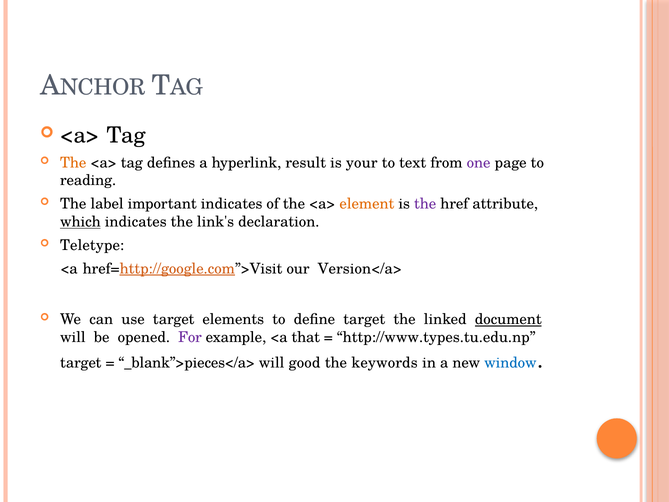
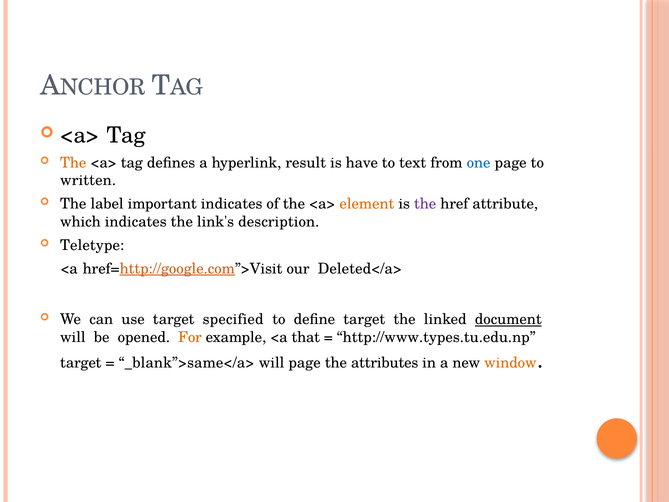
your: your -> have (362, 163)
one colour: purple -> blue (479, 163)
reading: reading -> written (88, 180)
which underline: present -> none (80, 222)
declaration: declaration -> description (279, 222)
Version</a>: Version</a> -> Deleted</a> (360, 269)
elements: elements -> specified (233, 319)
For colour: purple -> orange (190, 337)
_blank”>pieces</a>: _blank”>pieces</a> -> _blank”>same</a> (187, 362)
will good: good -> page (305, 362)
keywords: keywords -> attributes (385, 362)
window colour: blue -> orange (510, 362)
